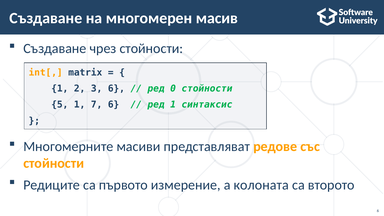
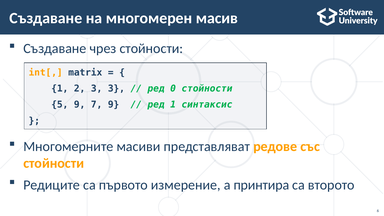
3 6: 6 -> 3 (116, 89)
5 1: 1 -> 9 (80, 105)
7 6: 6 -> 9 (114, 105)
колоната: колоната -> принтира (261, 185)
